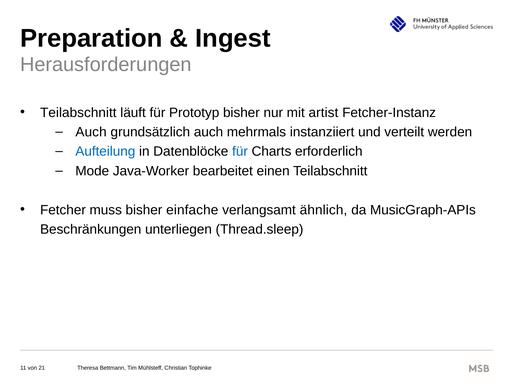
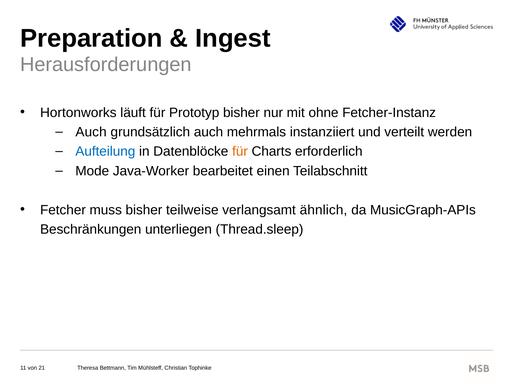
Teilabschnitt: Teilabschnitt -> Hortonworks (78, 112)
artist: artist -> ohne (324, 112)
für colour: blue -> orange (240, 151)
einfache: einfache -> teilweise (192, 210)
